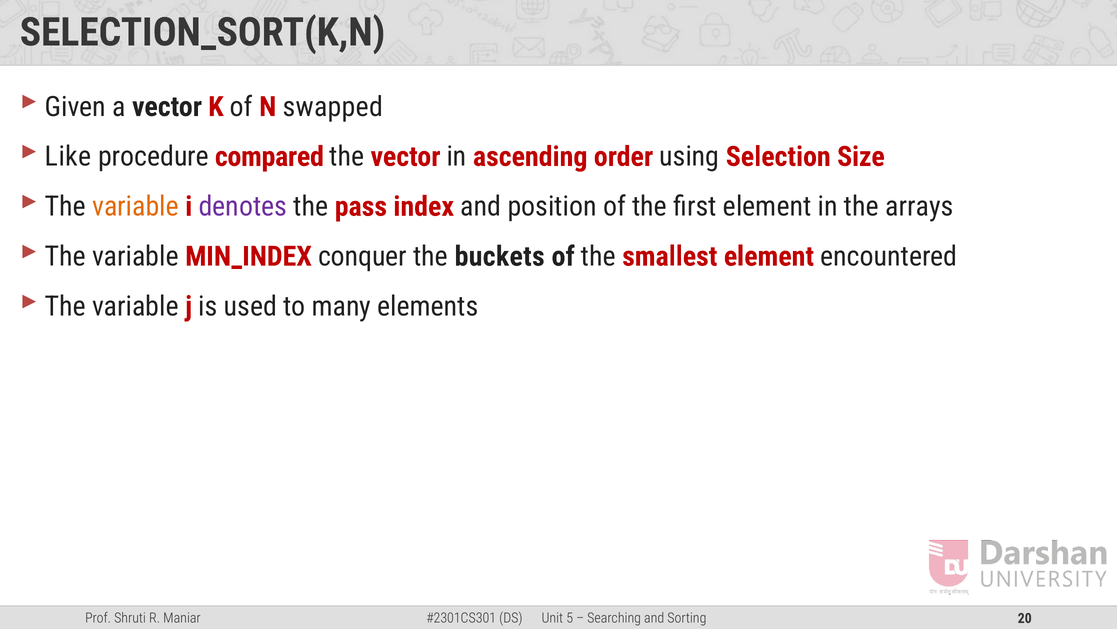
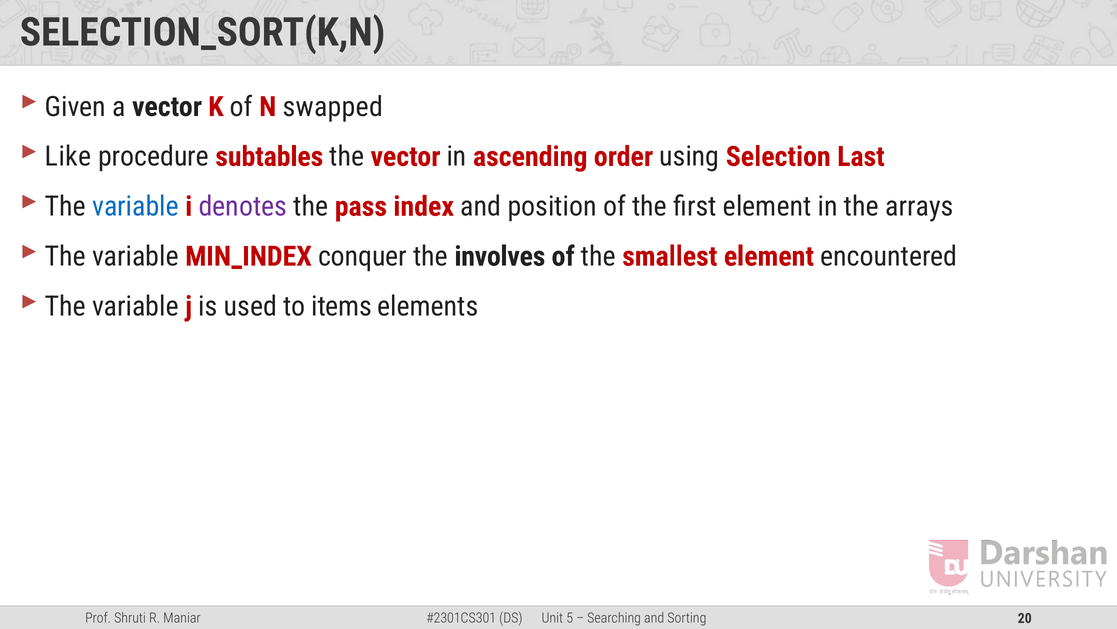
compared: compared -> subtables (269, 157)
Size: Size -> Last (861, 157)
variable colour: orange -> blue (135, 206)
buckets: buckets -> involves (500, 256)
many: many -> items (342, 306)
